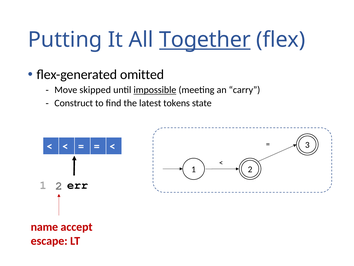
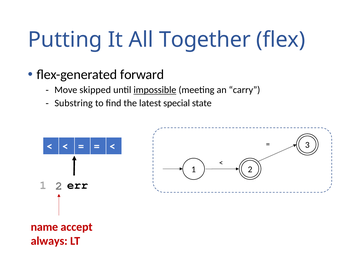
Together underline: present -> none (205, 40)
omitted: omitted -> forward (142, 75)
Construct: Construct -> Substring (74, 103)
tokens: tokens -> special (177, 103)
escape: escape -> always (49, 241)
